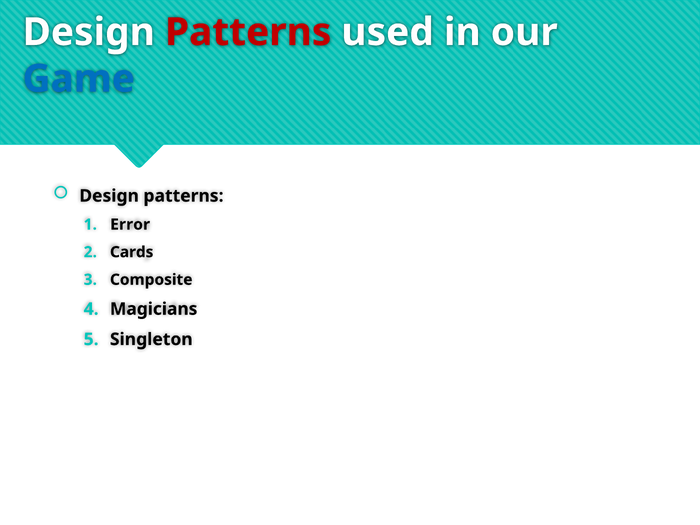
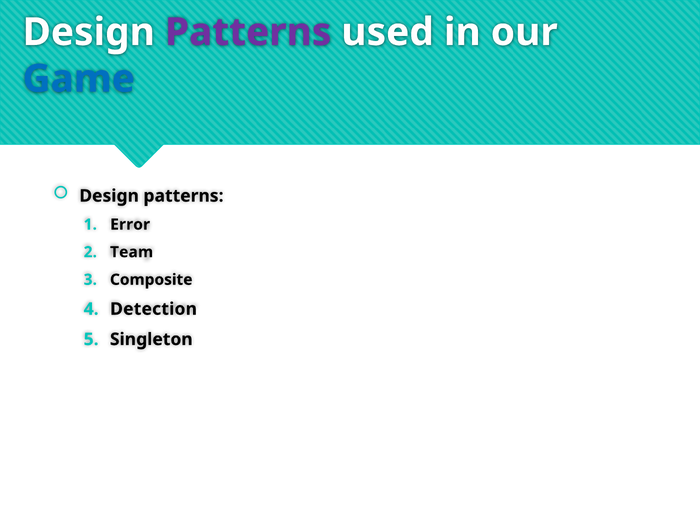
Patterns colour: red -> purple (248, 32)
Cards: Cards -> Team (132, 252)
Magicians: Magicians -> Detection (154, 309)
